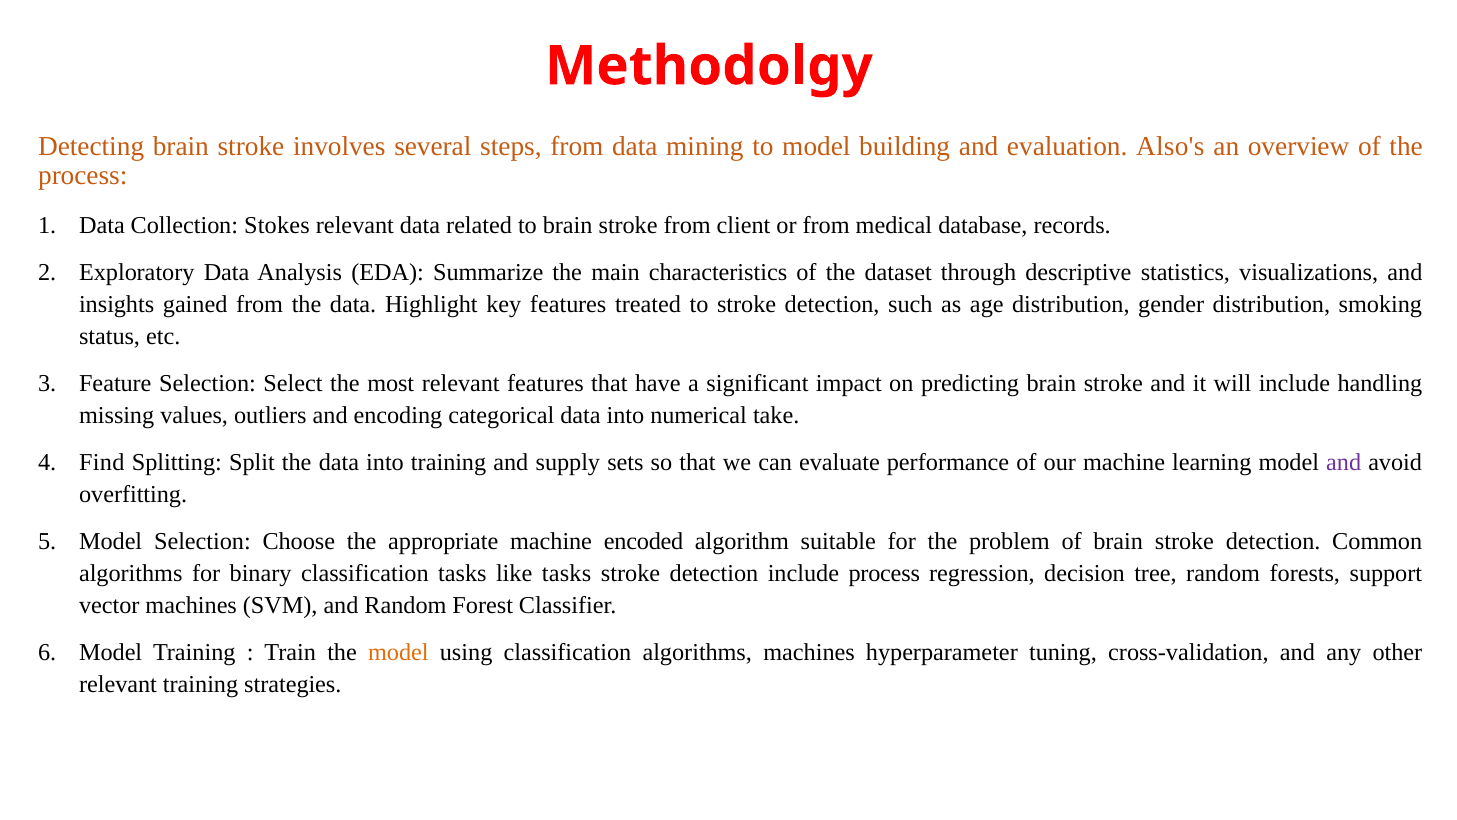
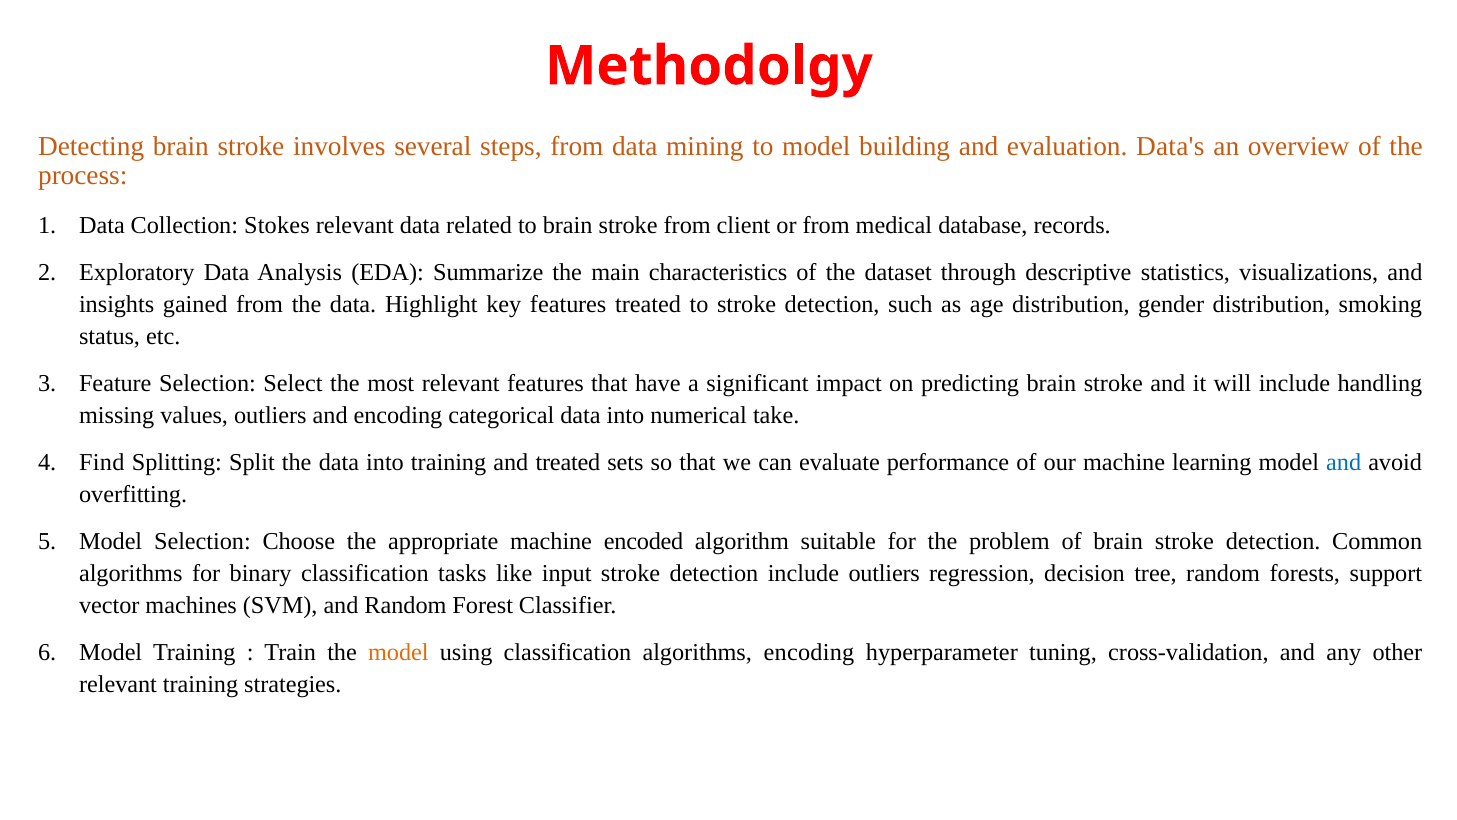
Also's: Also's -> Data's (1170, 146)
and supply: supply -> treated (568, 462)
and colour: purple -> blue (1344, 462)
like tasks: tasks -> input (567, 573)
include process: process -> outliers (884, 573)
algorithms machines: machines -> encoding (809, 653)
